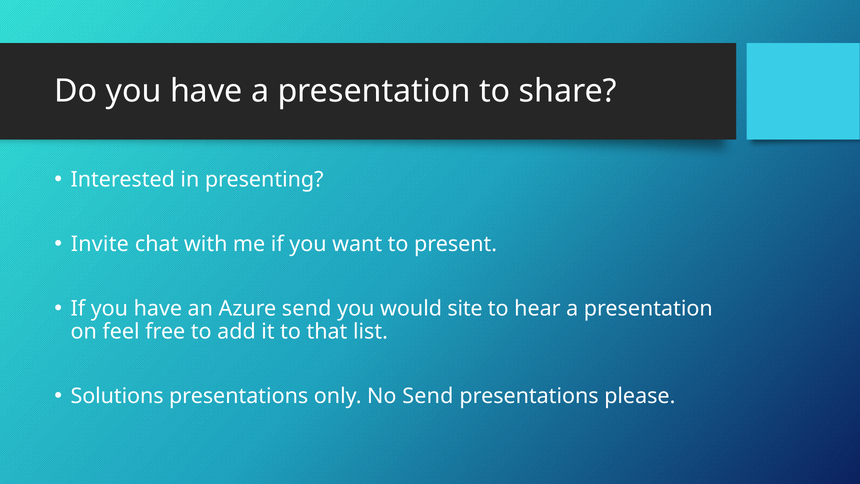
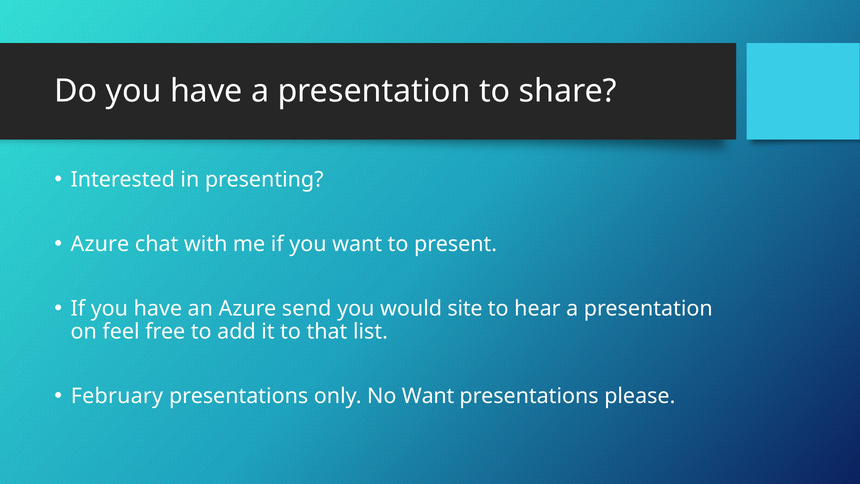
Invite: Invite -> Azure (100, 244)
Solutions: Solutions -> February (117, 396)
No Send: Send -> Want (428, 396)
